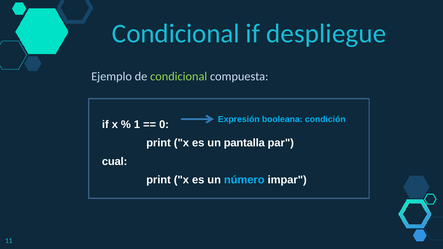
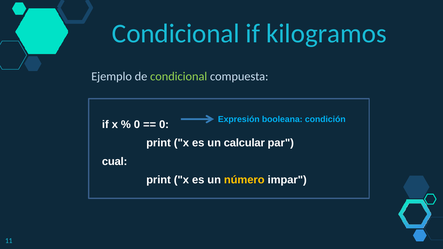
despliegue: despliegue -> kilogramos (326, 34)
1: 1 -> 0 (137, 125)
pantalla: pantalla -> calcular (244, 143)
número colour: light blue -> yellow (244, 180)
